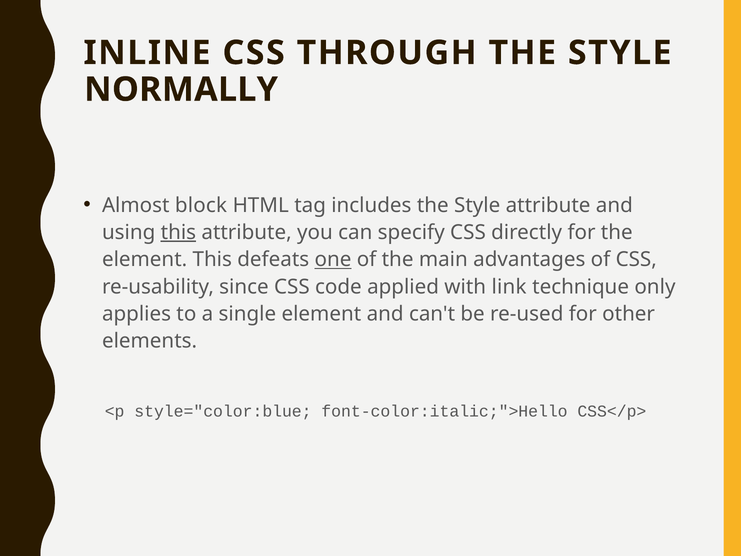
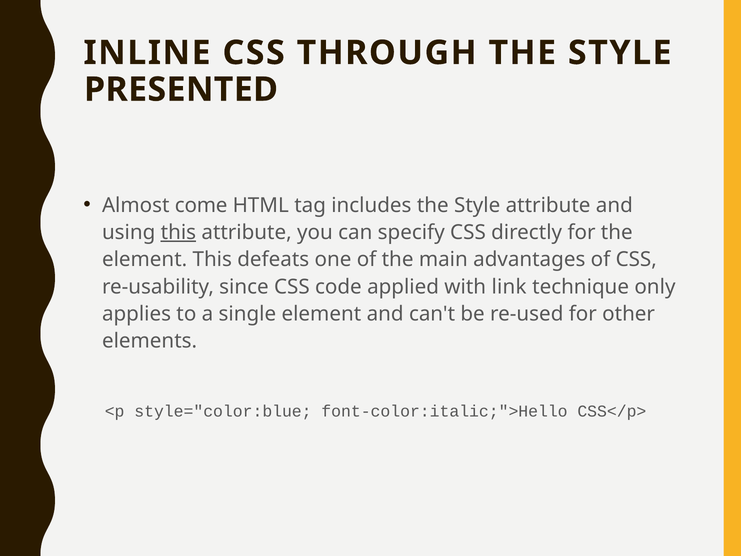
NORMALLY: NORMALLY -> PRESENTED (181, 90)
block: block -> come (201, 205)
one underline: present -> none (333, 260)
